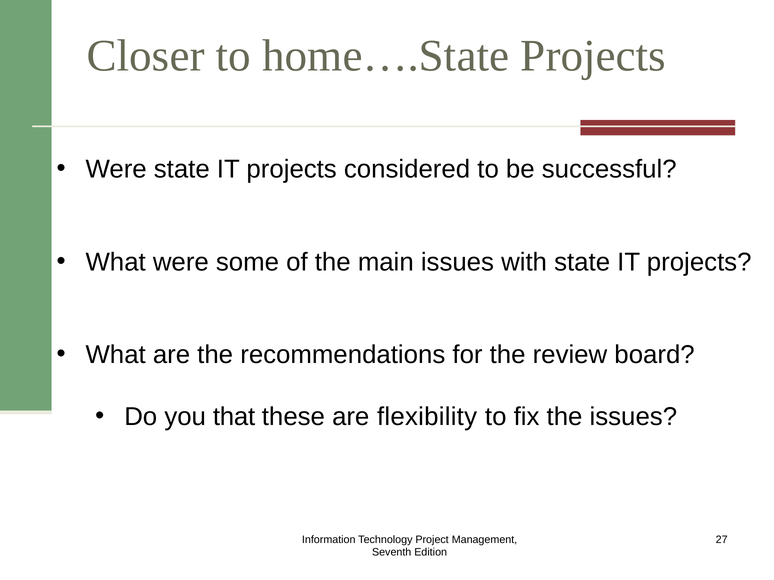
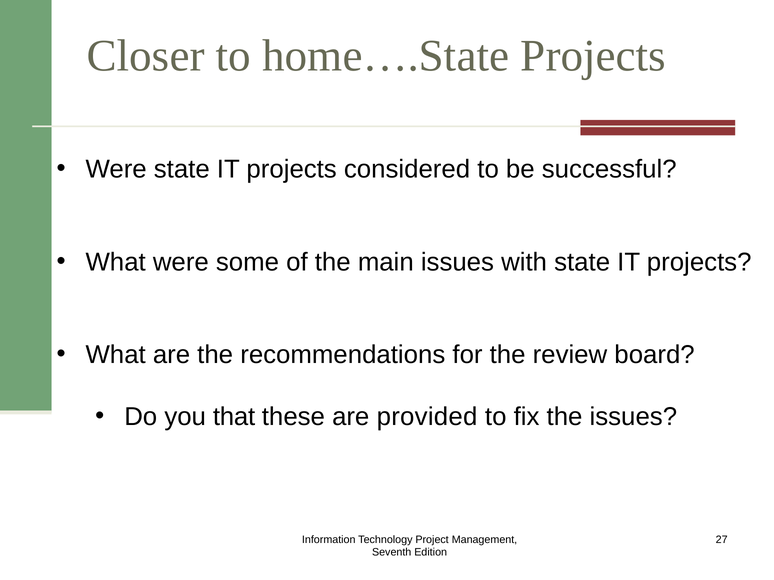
flexibility: flexibility -> provided (427, 417)
